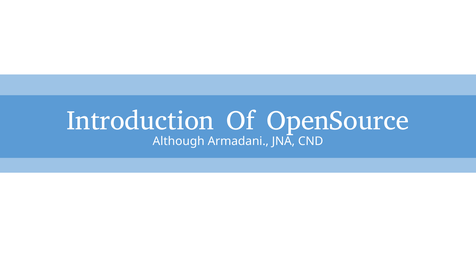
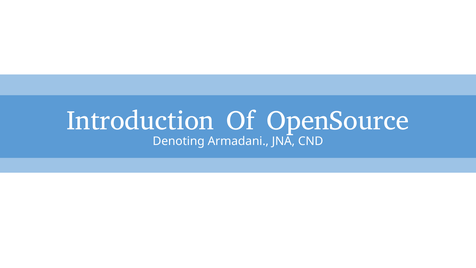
Although: Although -> Denoting (179, 141)
